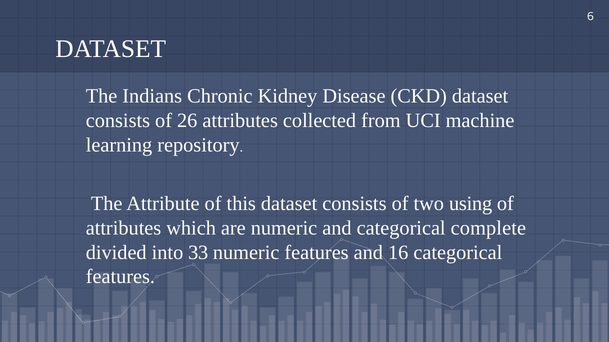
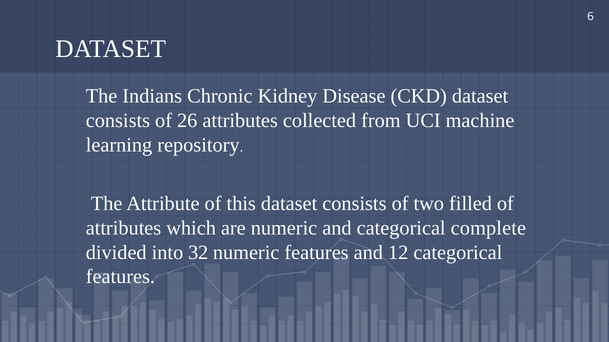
using: using -> filled (471, 204)
33: 33 -> 32 (198, 253)
16: 16 -> 12 (398, 253)
